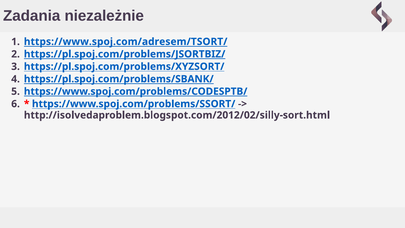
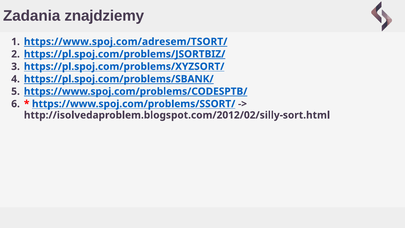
niezależnie: niezależnie -> znajdziemy (104, 16)
